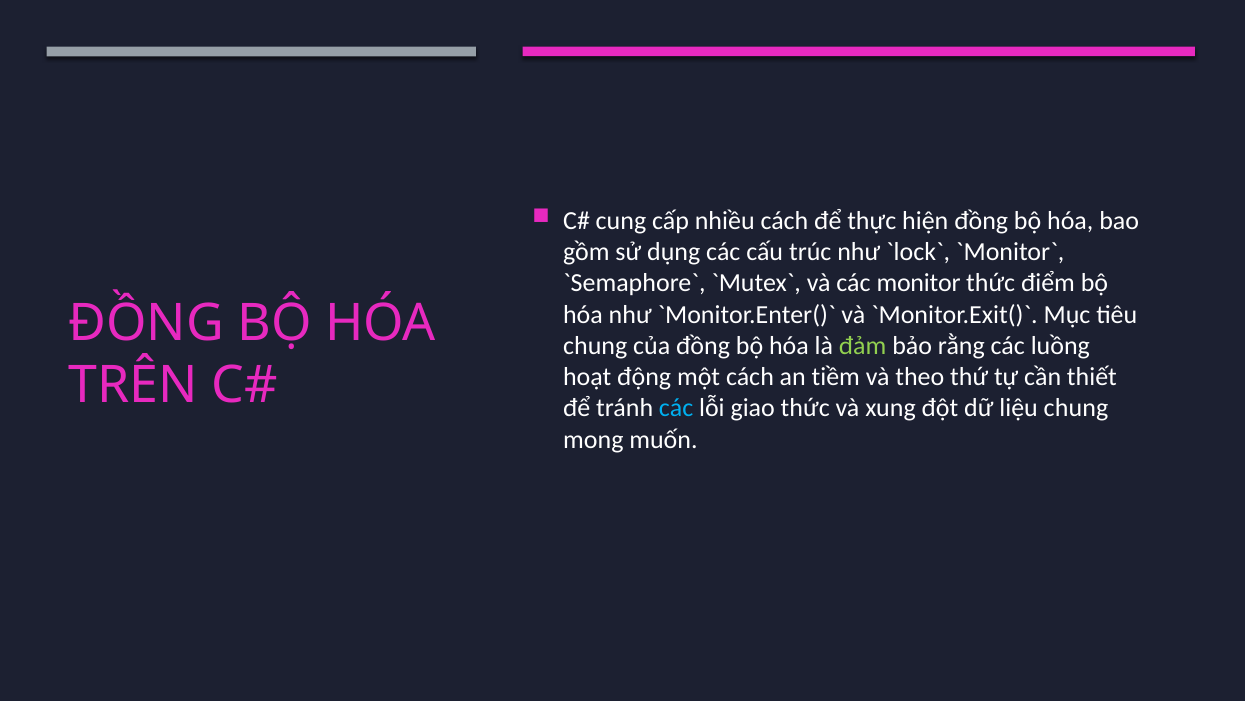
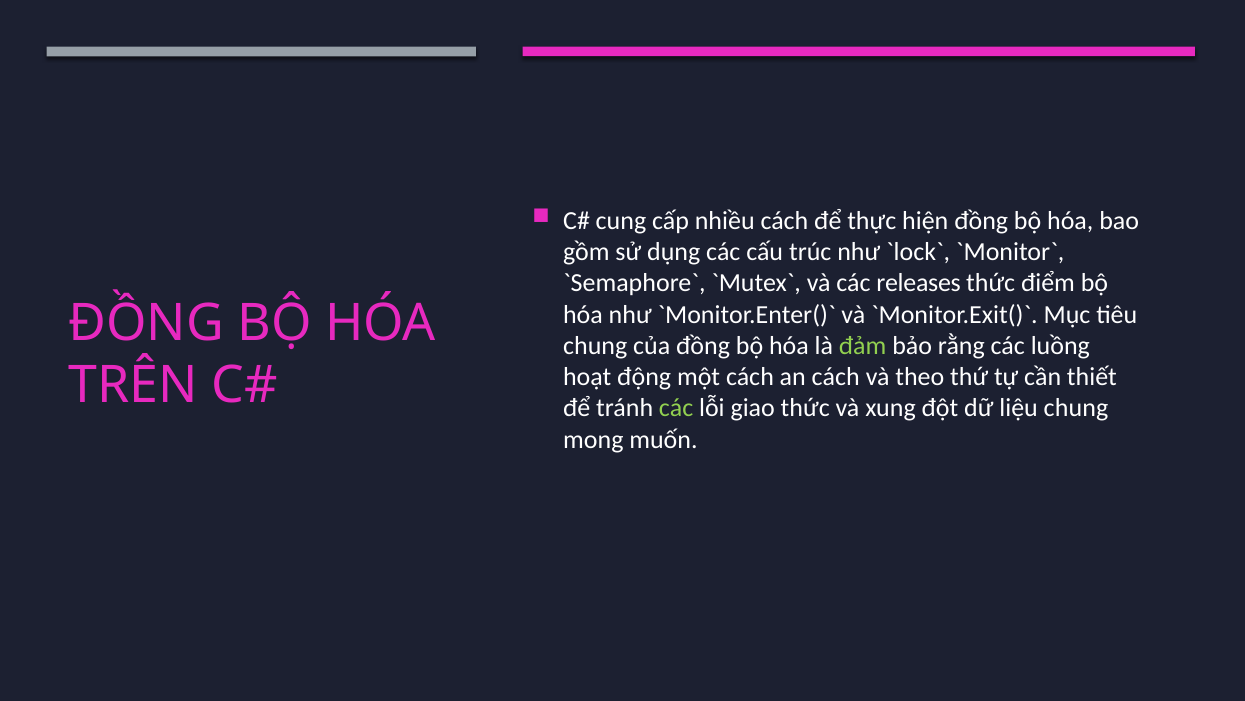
monitor: monitor -> releases (919, 283)
an tiềm: tiềm -> cách (836, 377)
các colour: light blue -> light green (676, 408)
